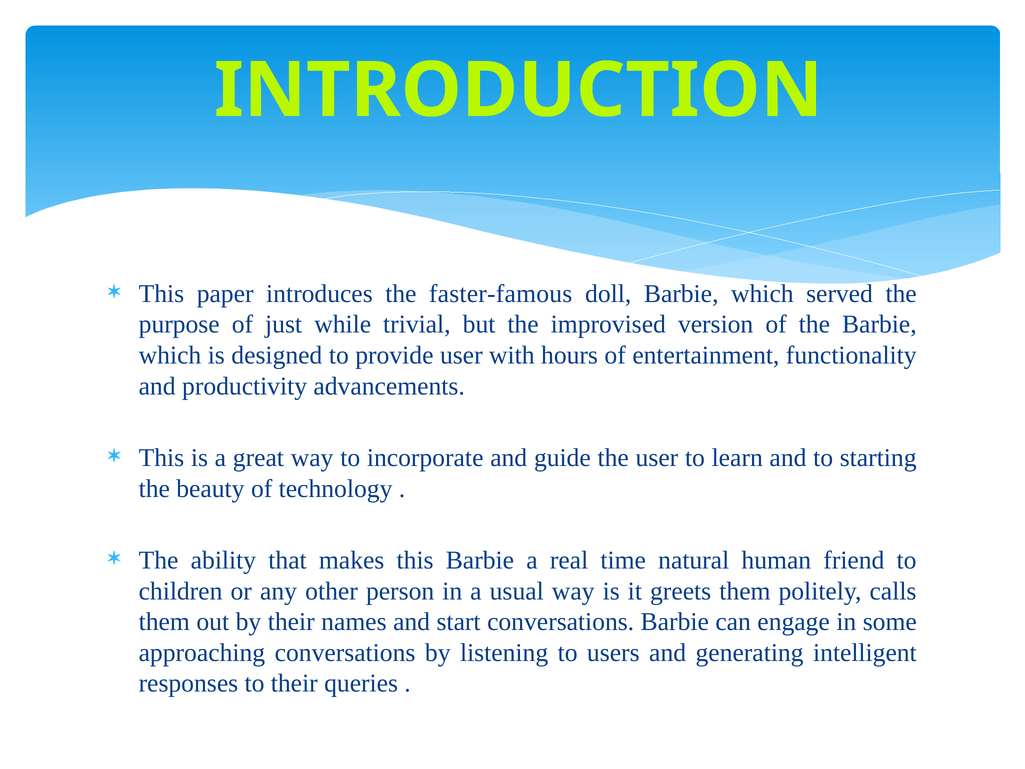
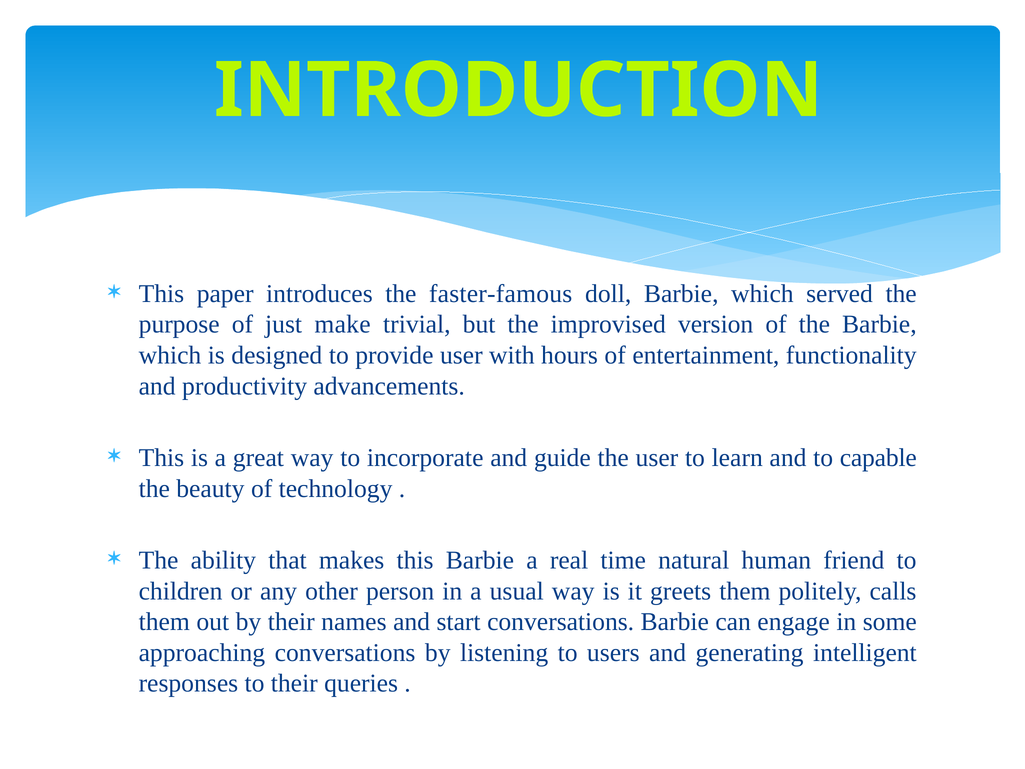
while: while -> make (343, 324)
starting: starting -> capable (878, 458)
